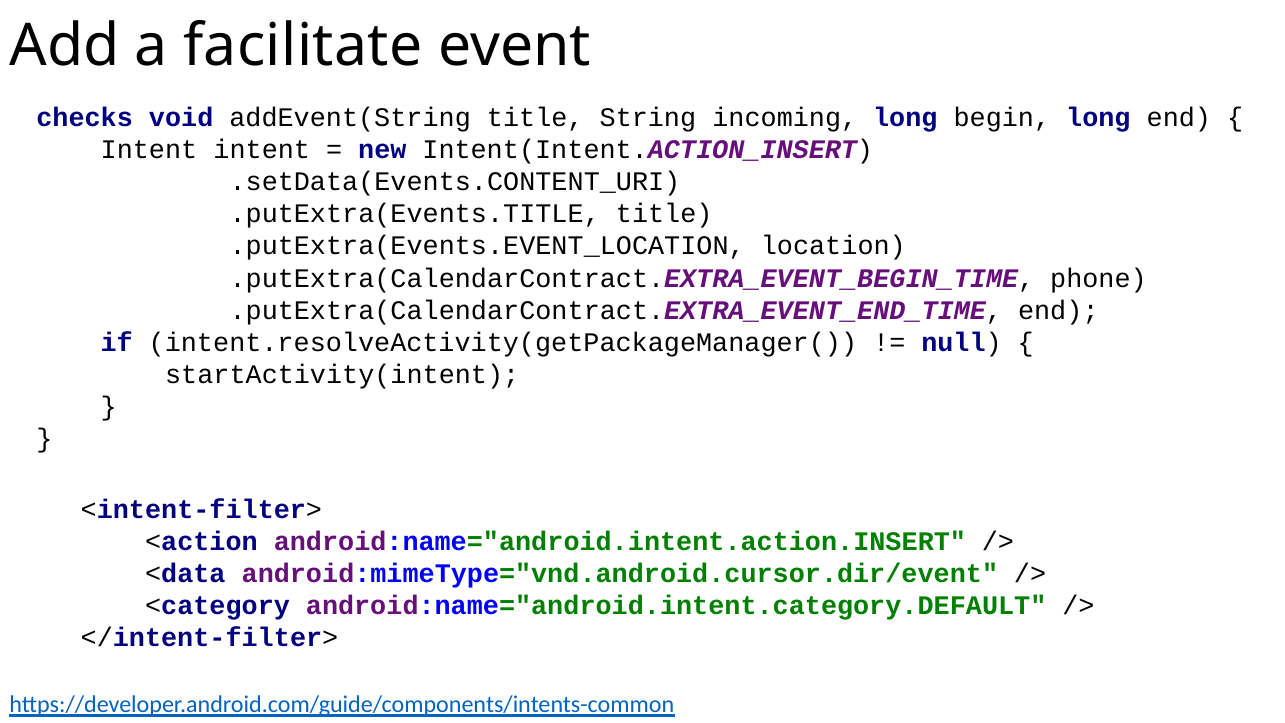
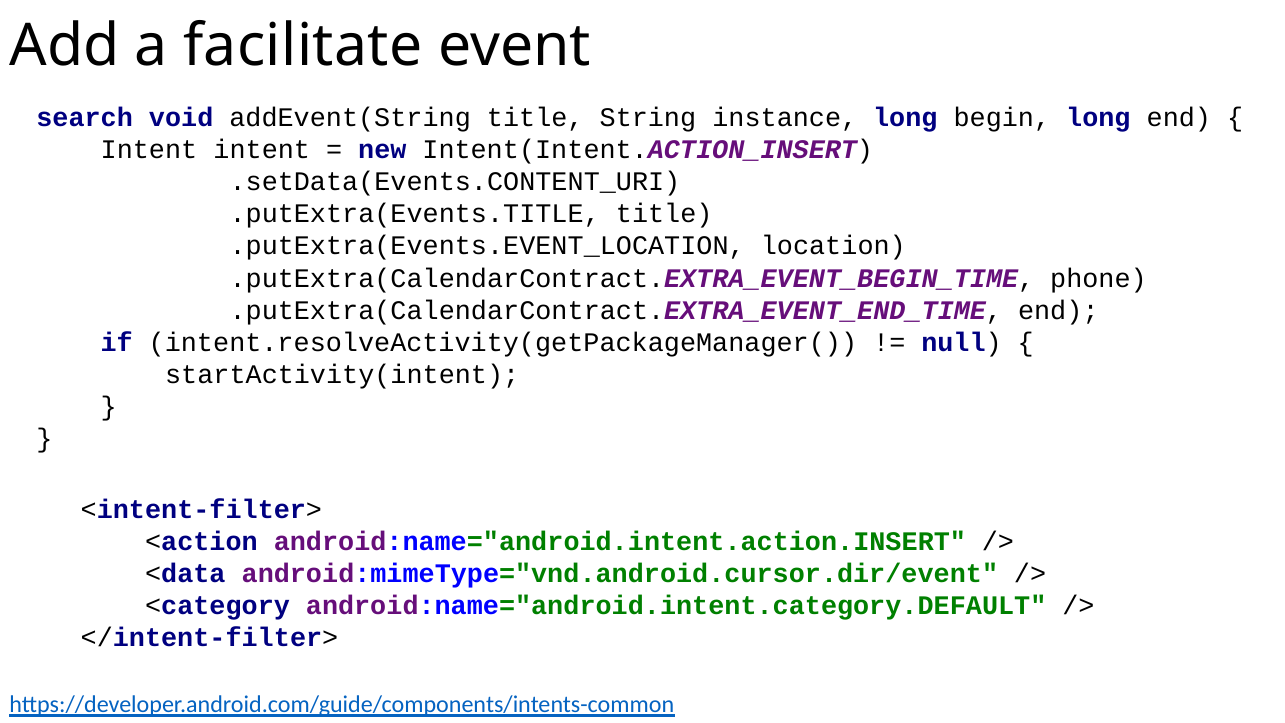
checks: checks -> search (85, 117)
incoming: incoming -> instance (785, 117)
